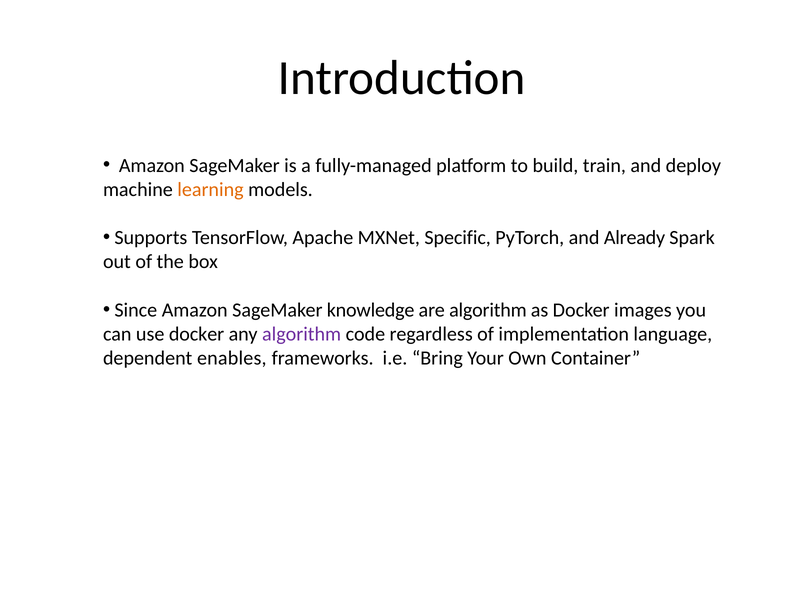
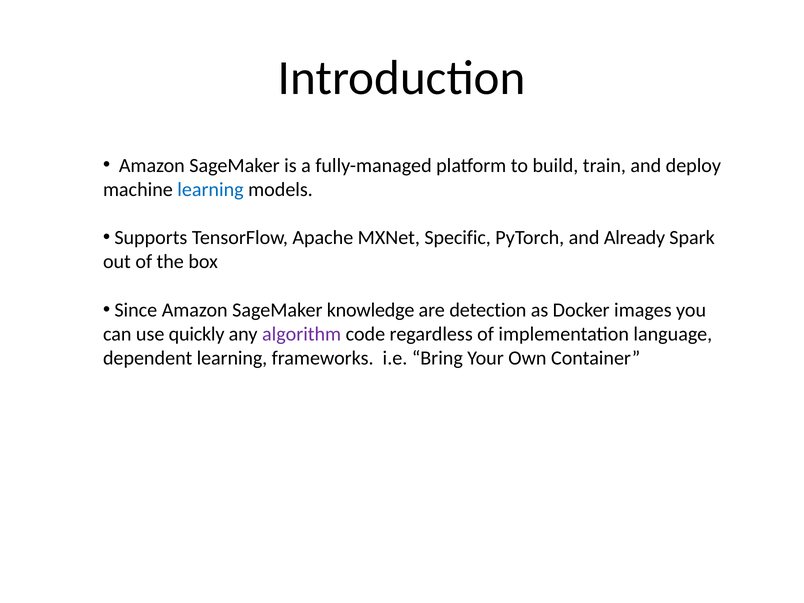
learning colour: orange -> blue (210, 189)
are algorithm: algorithm -> detection (488, 310)
use docker: docker -> quickly (197, 334)
dependent enables: enables -> learning (232, 358)
